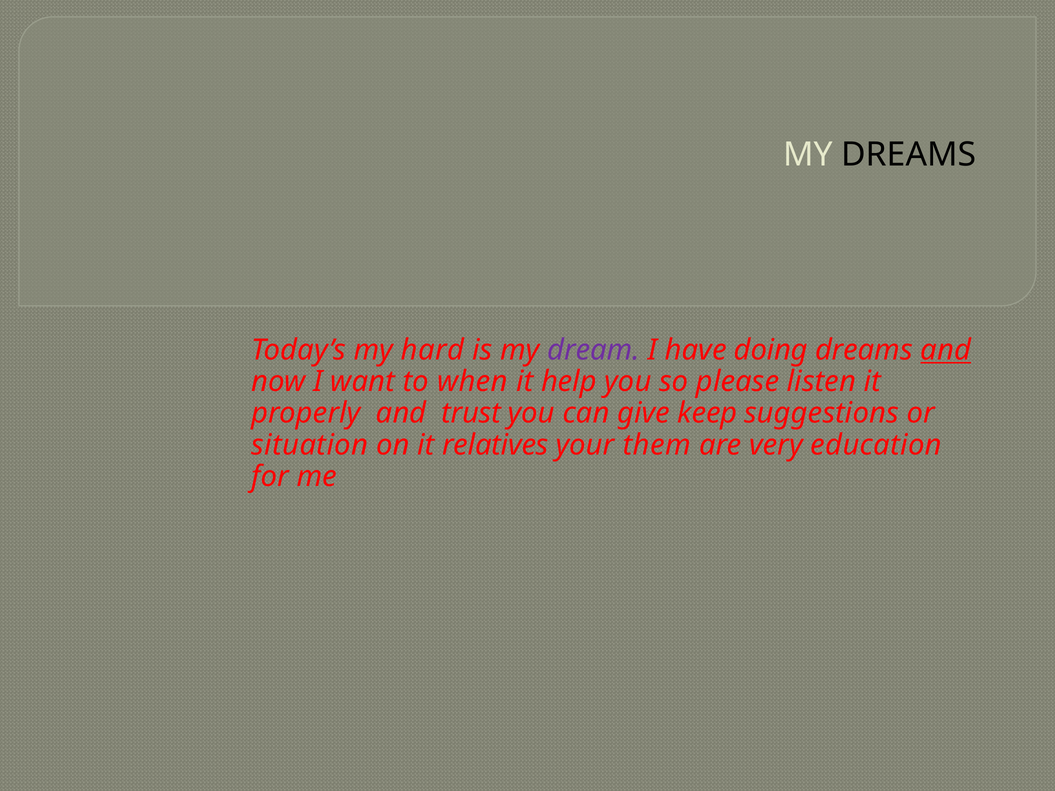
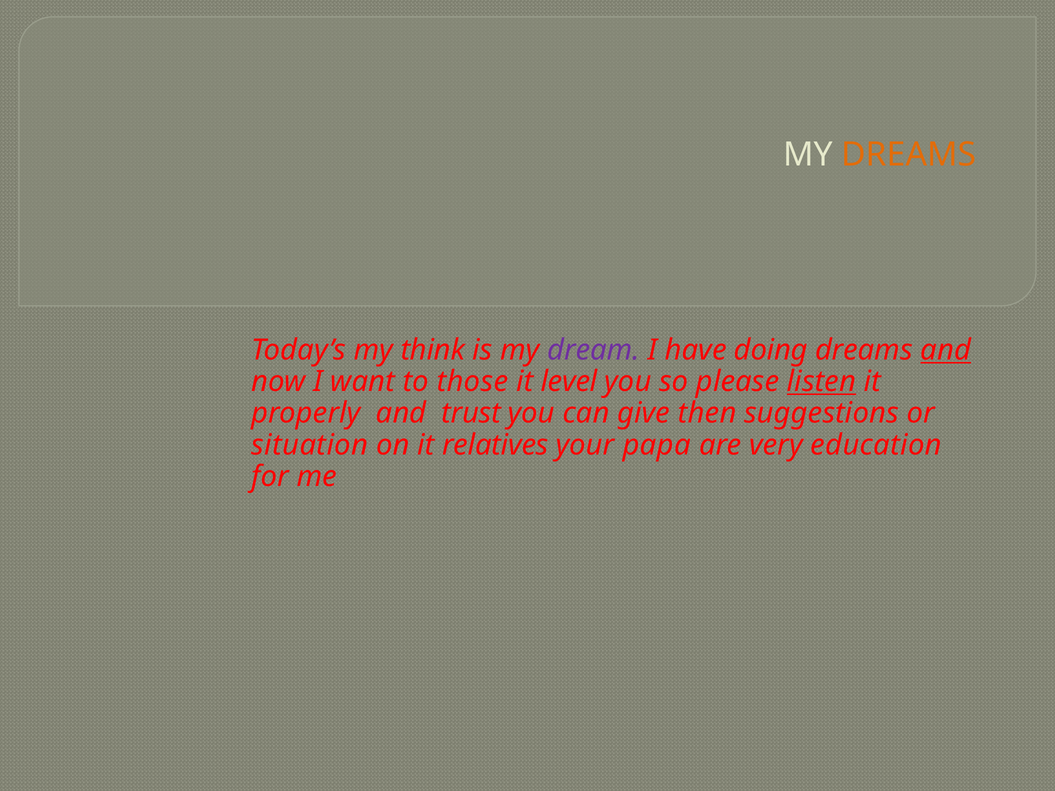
DREAMS colour: black -> orange (909, 155)
hard: hard -> think (433, 350)
when: when -> those (472, 382)
help: help -> level (569, 382)
listen underline: none -> present (821, 382)
keep: keep -> then (707, 413)
them: them -> papa (657, 445)
